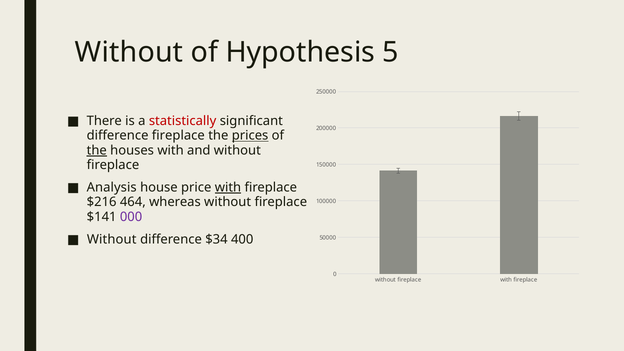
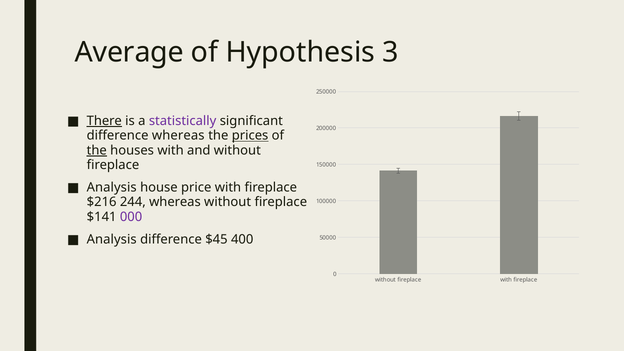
Without: Without -> Average (129, 52)
5: 5 -> 3 (391, 52)
There underline: none -> present (104, 121)
statistically colour: red -> purple (183, 121)
difference fireplace: fireplace -> whereas (178, 136)
with underline: present -> none (228, 187)
464: 464 -> 244 (133, 202)
Without: Without -> Analysis (112, 239)
$34: $34 -> $45 (216, 239)
